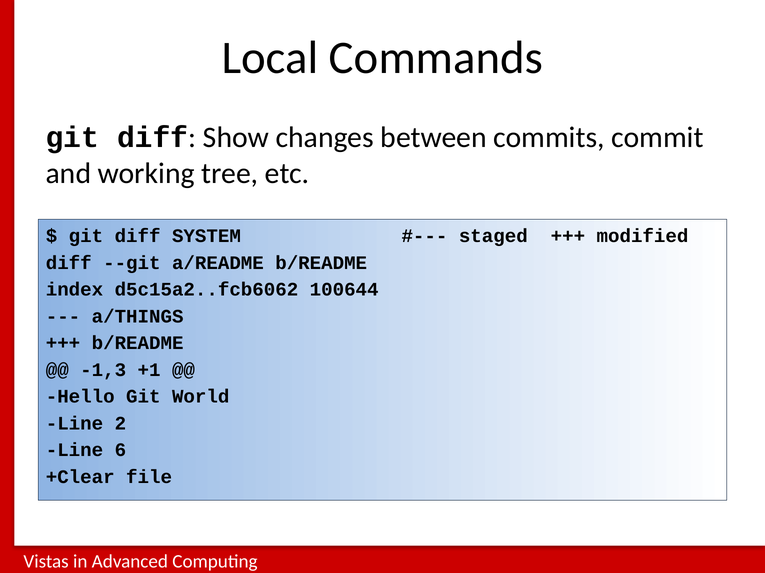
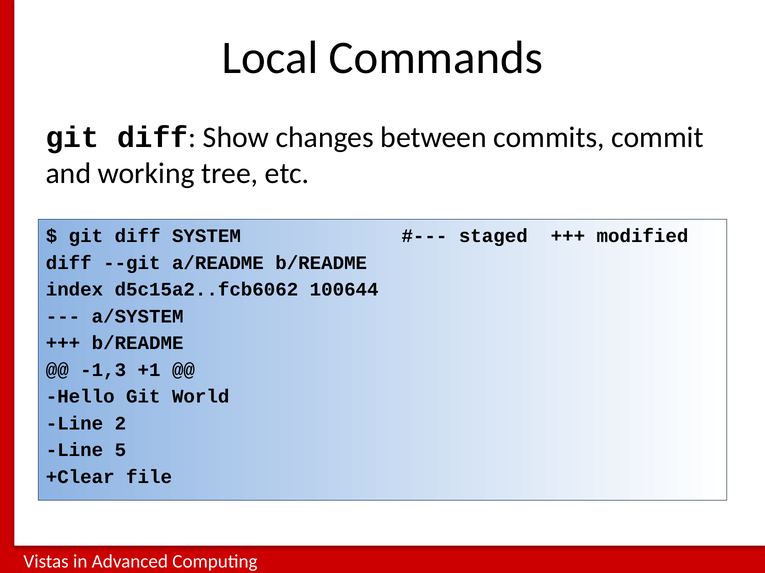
a/THINGS: a/THINGS -> a/SYSTEM (138, 317)
6: 6 -> 5 (120, 451)
